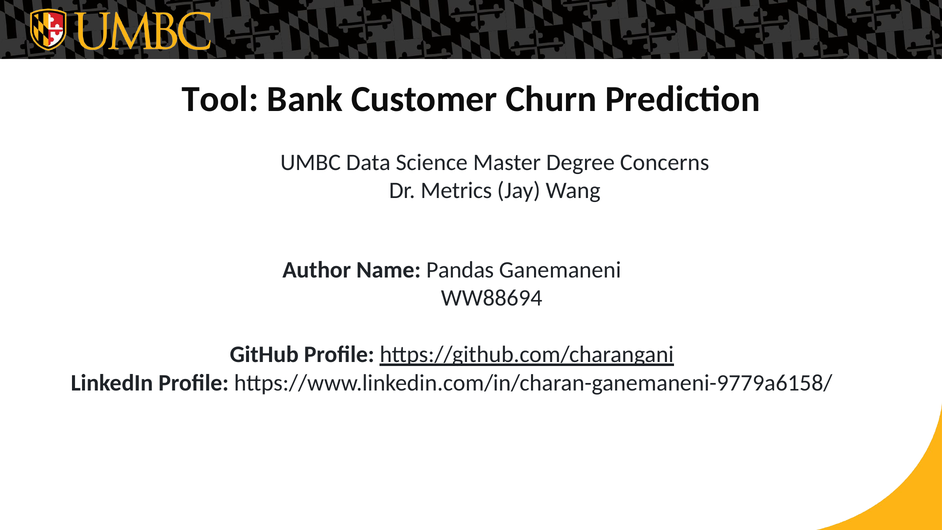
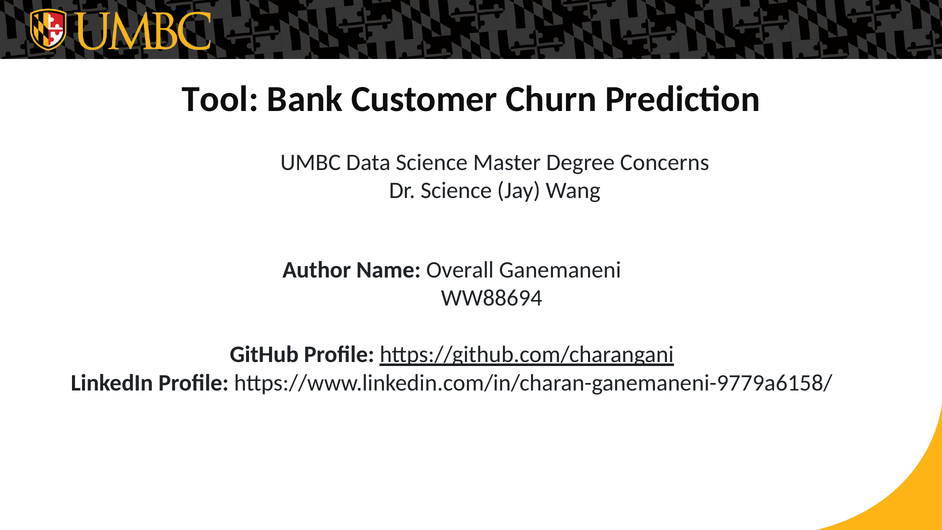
Dr Metrics: Metrics -> Science (456, 191)
Pandas: Pandas -> Overall (460, 270)
